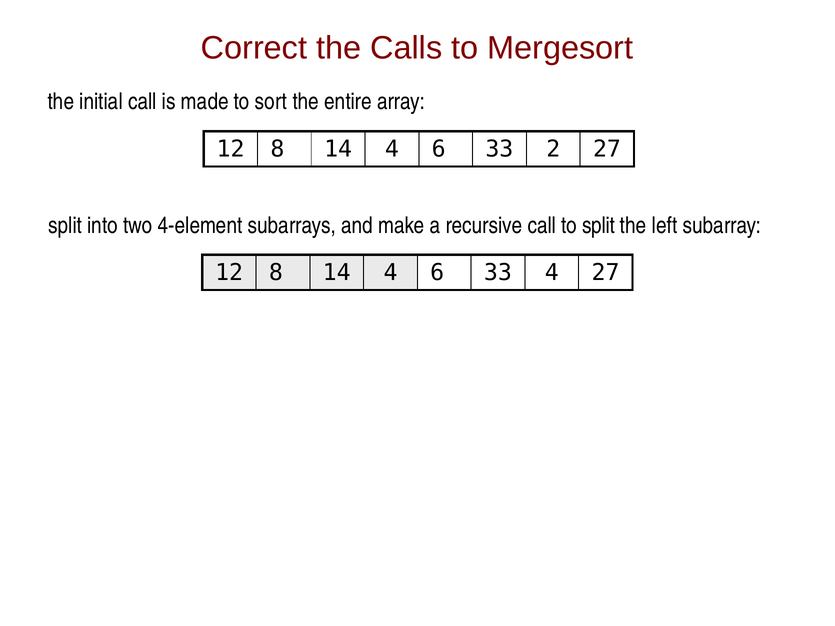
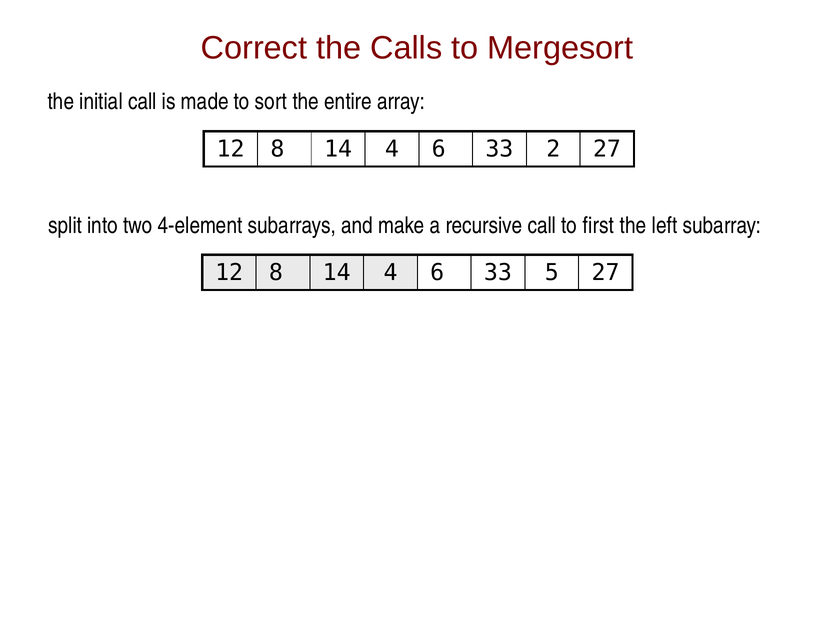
to split: split -> first (598, 226)
33 4: 4 -> 5 (552, 273)
